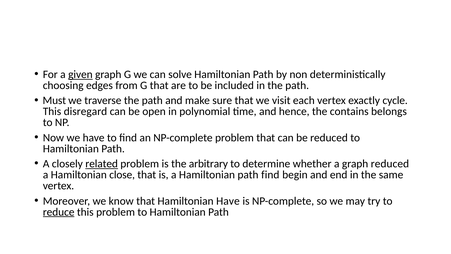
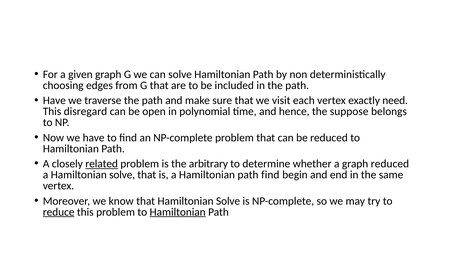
given underline: present -> none (80, 74)
Must: Must -> Have (54, 100)
cycle: cycle -> need (395, 100)
contains: contains -> suppose (349, 111)
a Hamiltonian close: close -> solve (122, 175)
that Hamiltonian Have: Have -> Solve (228, 201)
Hamiltonian underline: none -> present (178, 212)
